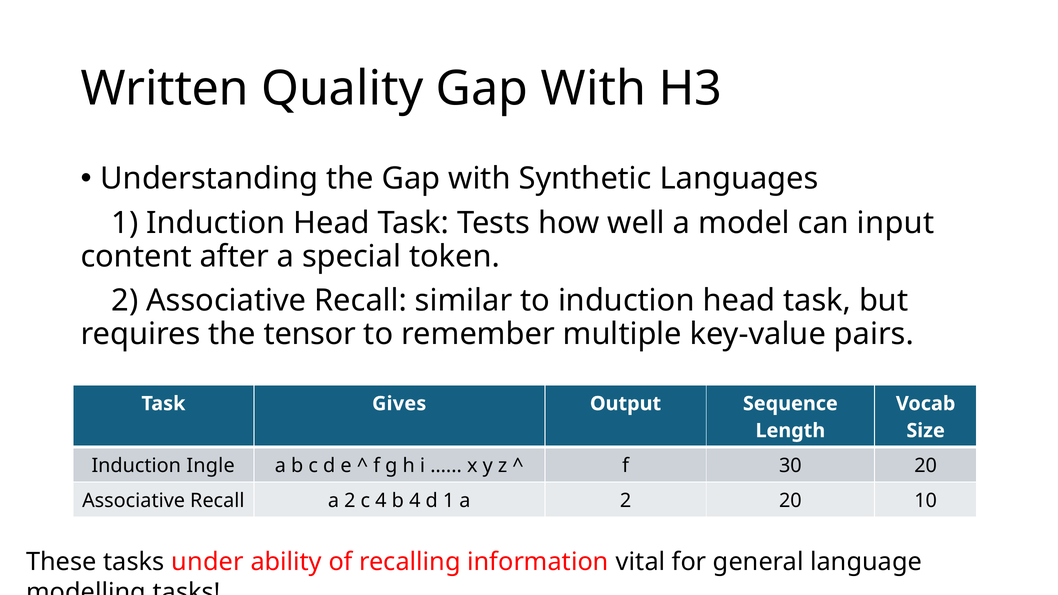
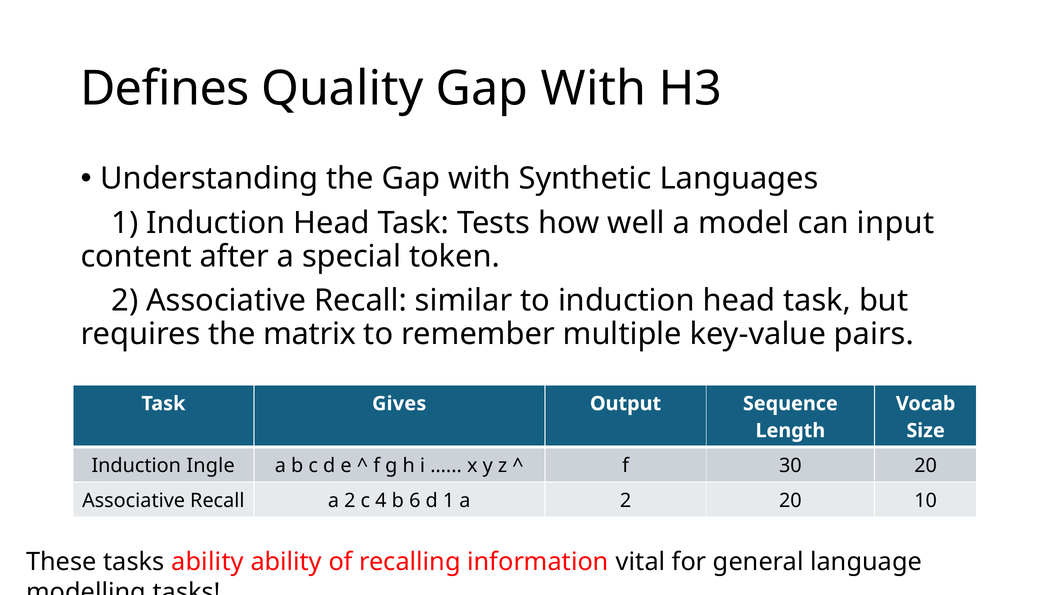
Written: Written -> Defines (165, 89)
tensor: tensor -> matrix (310, 334)
b 4: 4 -> 6 (415, 501)
tasks under: under -> ability (208, 562)
